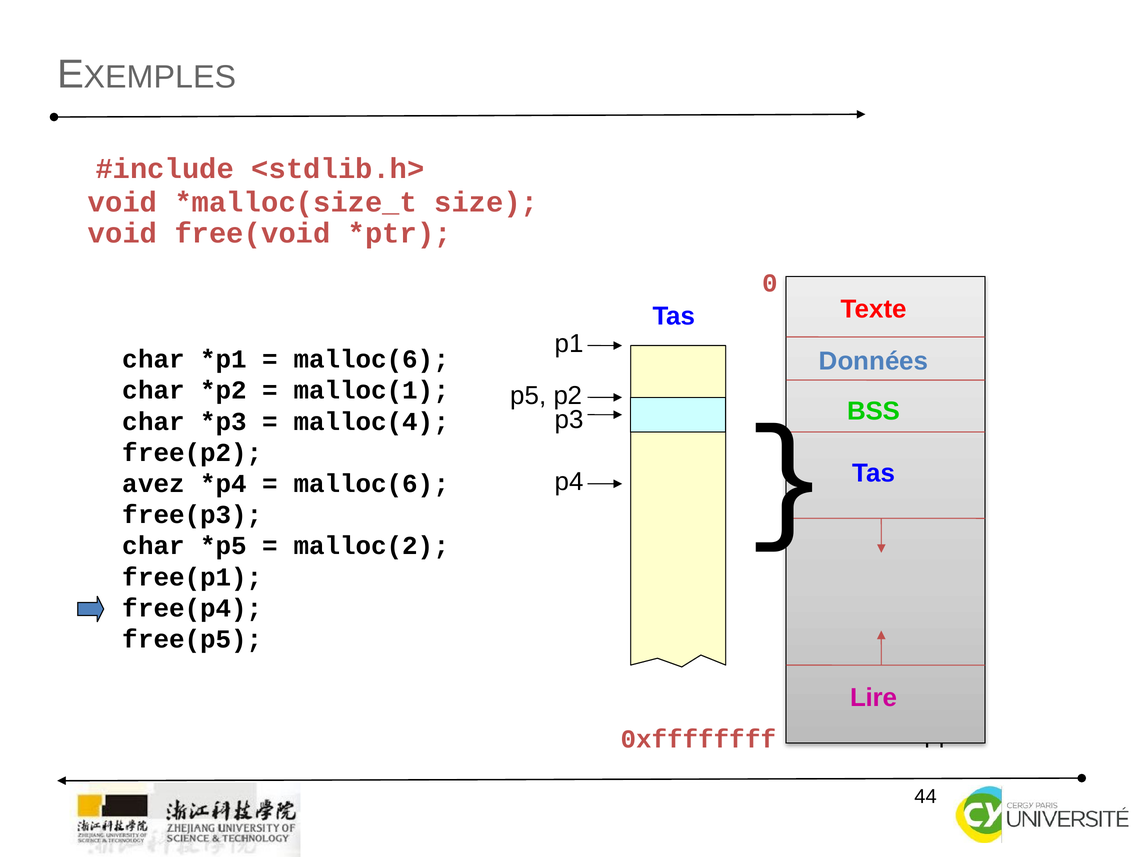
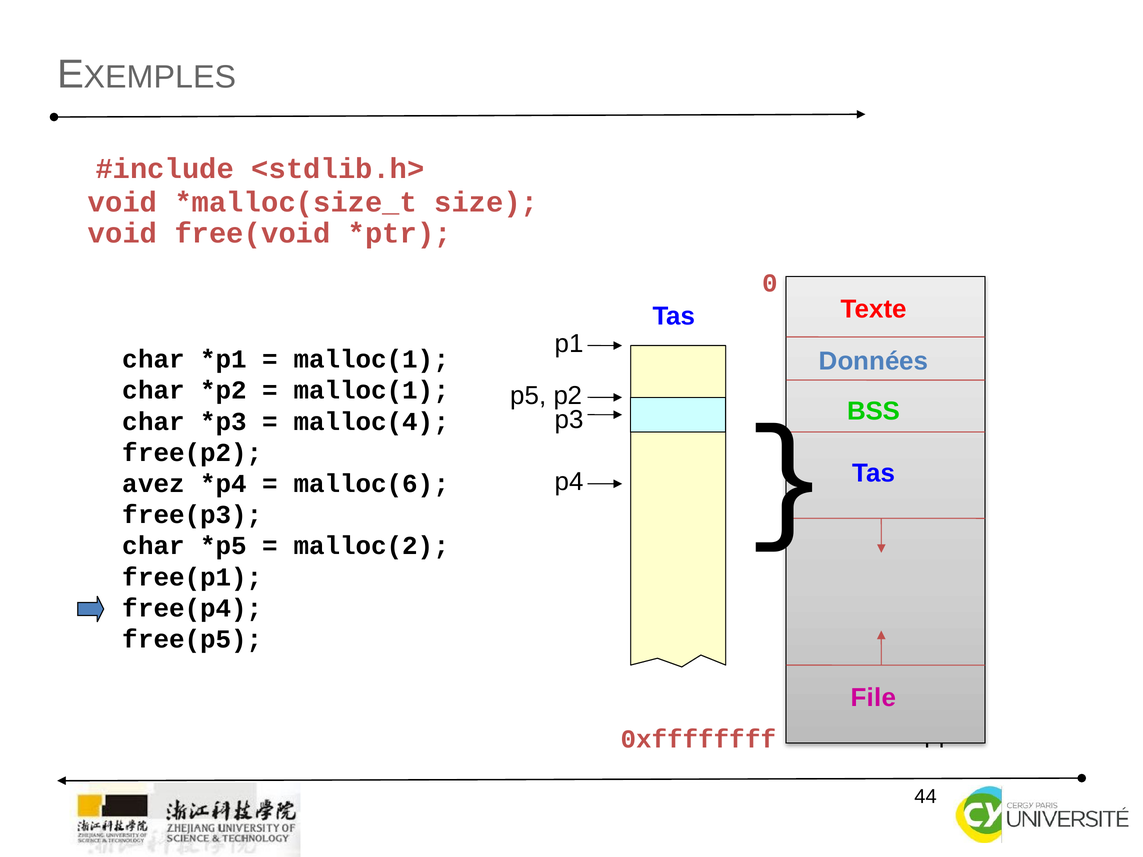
malloc(6: malloc(6 -> malloc(1 (371, 359)
Lire: Lire -> File (874, 698)
